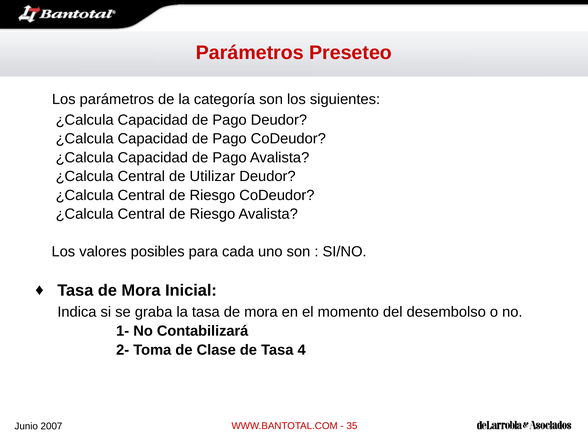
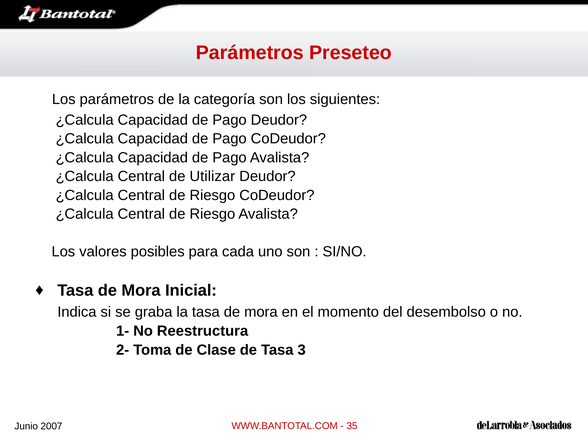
Contabilizará: Contabilizará -> Reestructura (203, 331)
4: 4 -> 3 (302, 350)
